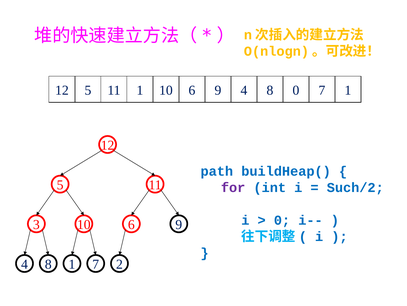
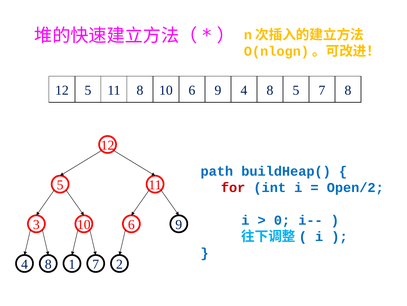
11 1: 1 -> 8 (140, 90)
8 0: 0 -> 5 (296, 90)
1: 1 -> 8 (348, 90)
for colour: purple -> red (233, 187)
Such/2: Such/2 -> Open/2 (355, 187)
